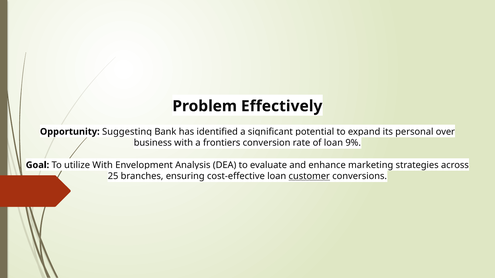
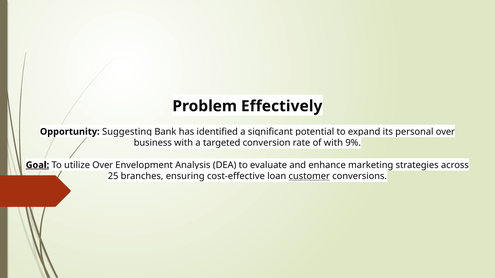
frontiers: frontiers -> targeted (222, 143)
of loan: loan -> with (333, 143)
Goal underline: none -> present (37, 165)
utilize With: With -> Over (103, 165)
